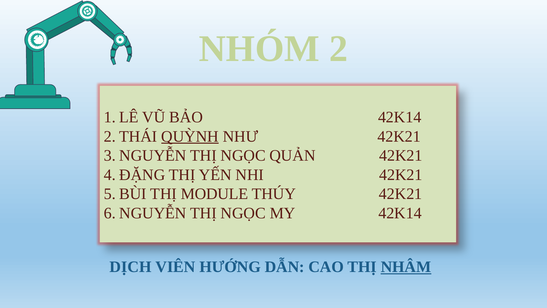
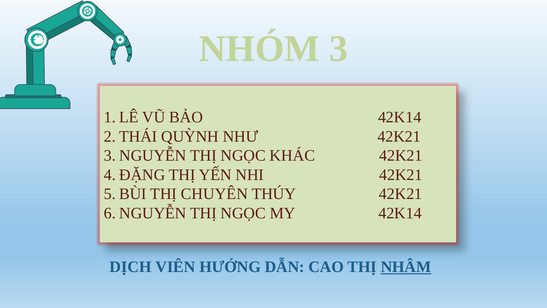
2: 2 -> 3 (339, 49)
QUỲNH underline: present -> none (190, 136)
QUẢN: QUẢN -> KHÁC (292, 155)
MODULE: MODULE -> CHUYÊN (214, 194)
